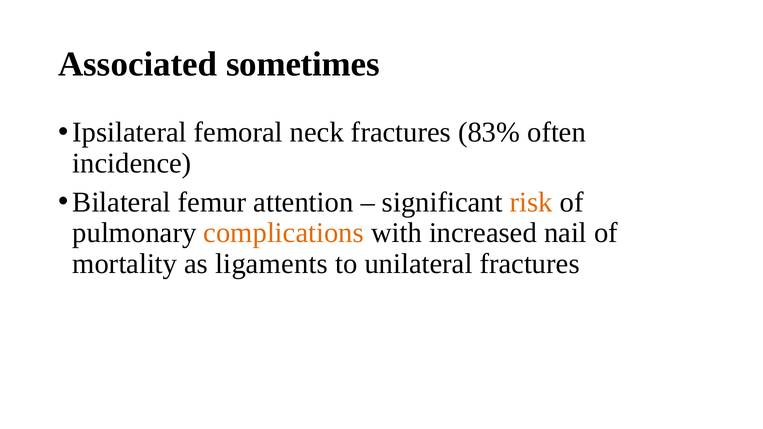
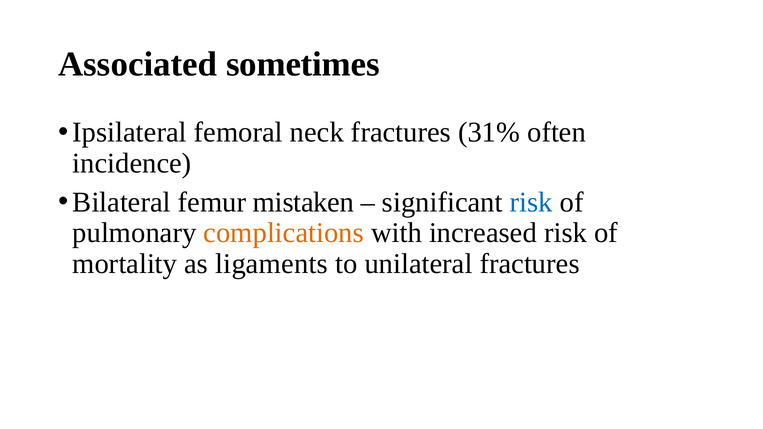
83%: 83% -> 31% (489, 132)
attention: attention -> mistaken (304, 202)
risk colour: orange -> blue (531, 202)
increased nail: nail -> risk (565, 233)
